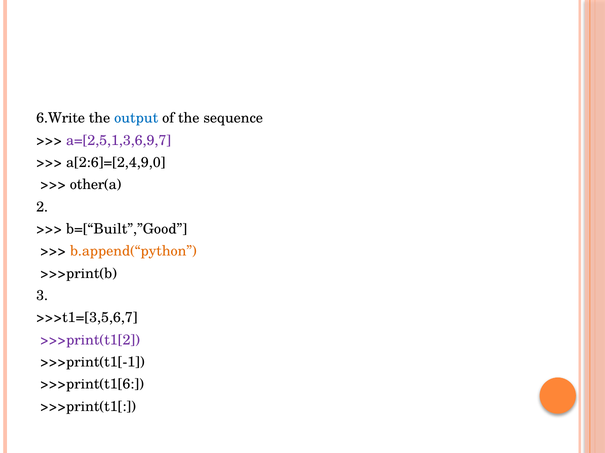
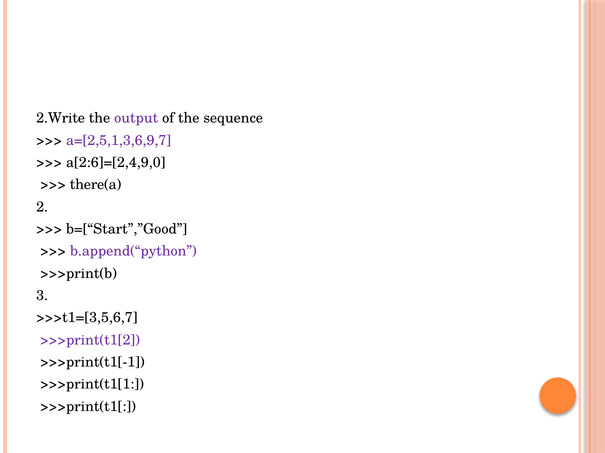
6.Write: 6.Write -> 2.Write (61, 118)
output colour: blue -> purple (136, 118)
other(a: other(a -> there(a (96, 185)
b=[“Built”,”Good: b=[“Built”,”Good -> b=[“Start”,”Good (127, 229)
b.append(“python colour: orange -> purple (133, 252)
>>>print(t1[6: >>>print(t1[6 -> >>>print(t1[1 (92, 385)
